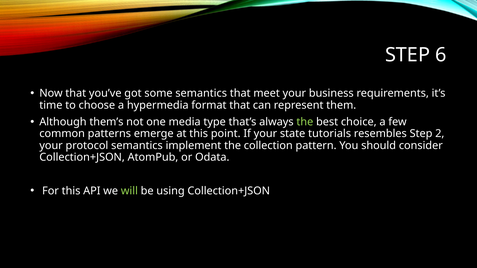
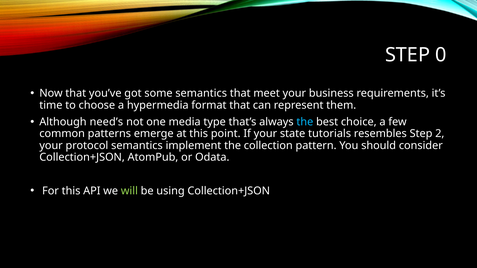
6: 6 -> 0 (441, 55)
them’s: them’s -> need’s (106, 122)
the colour: light green -> light blue (305, 122)
